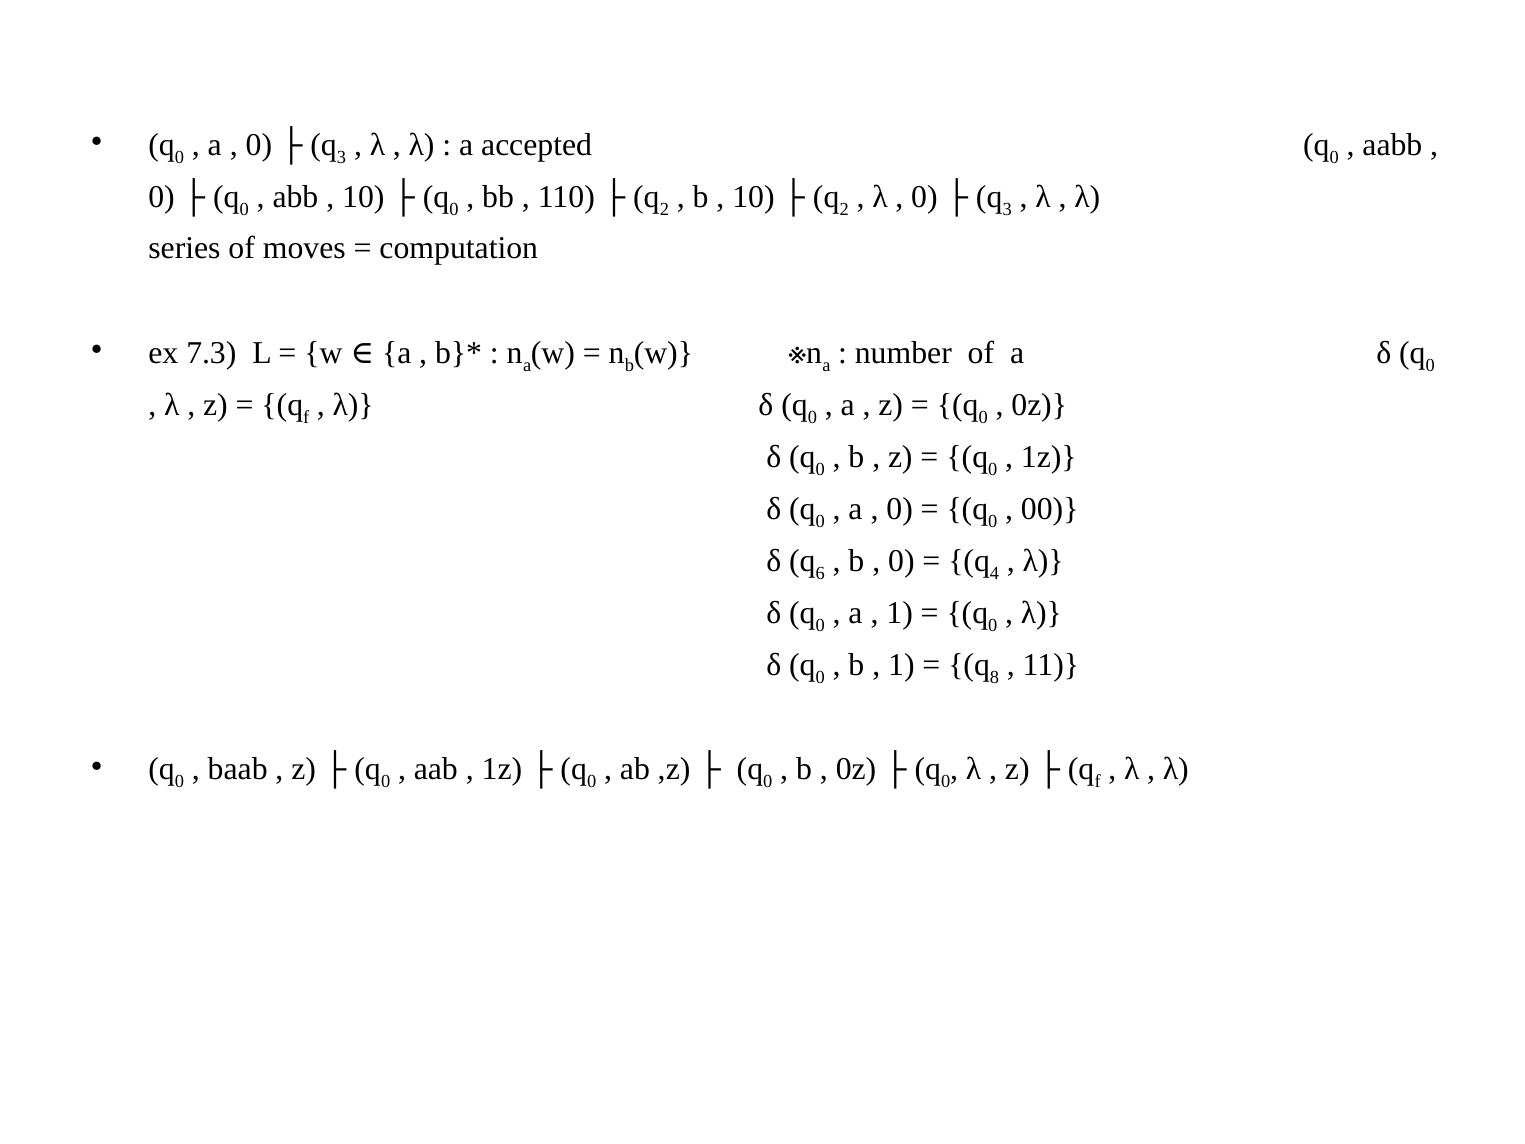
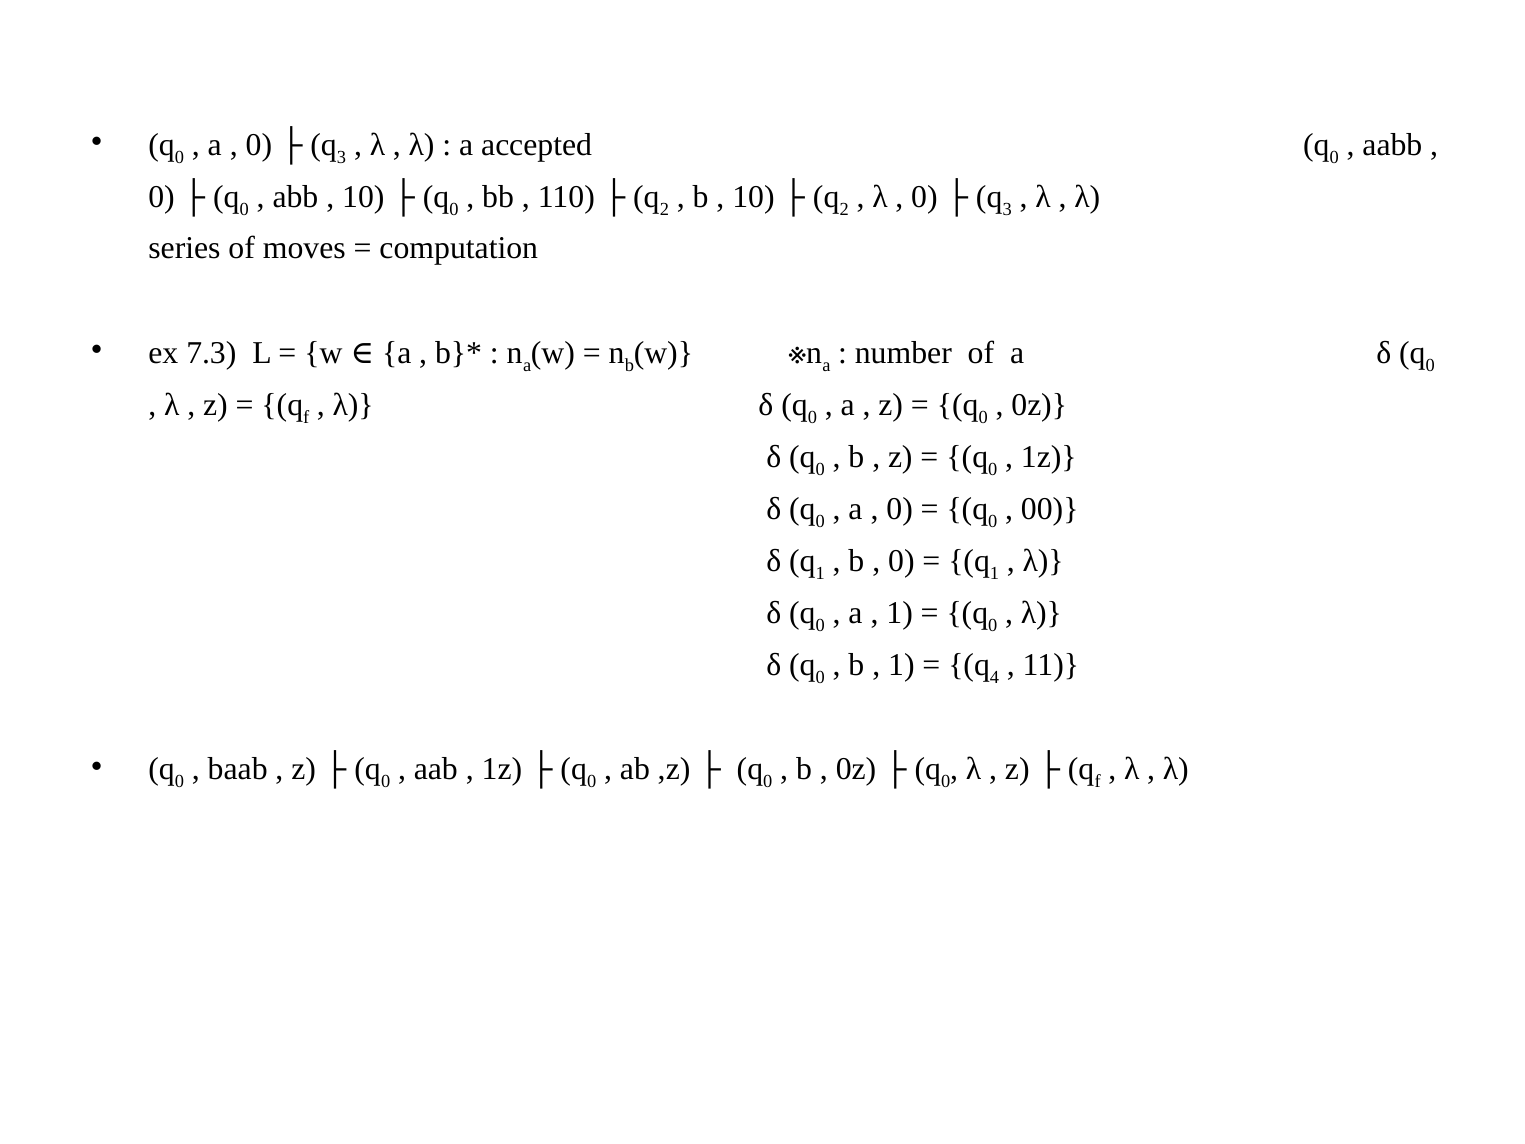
6: 6 -> 1 (820, 573)
4: 4 -> 1 (995, 573)
8: 8 -> 4 (995, 677)
